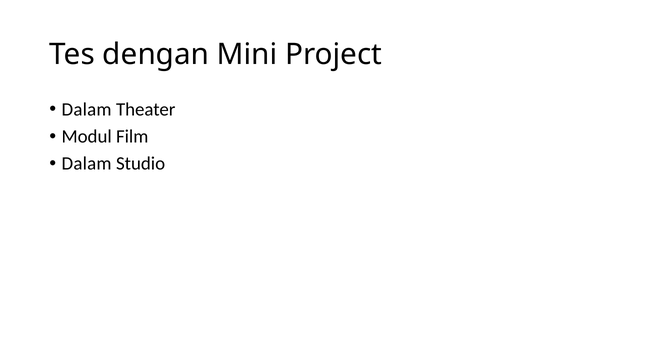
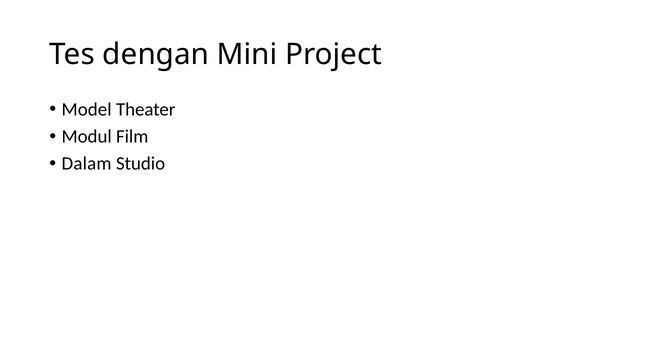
Dalam: Dalam -> Model (87, 110)
